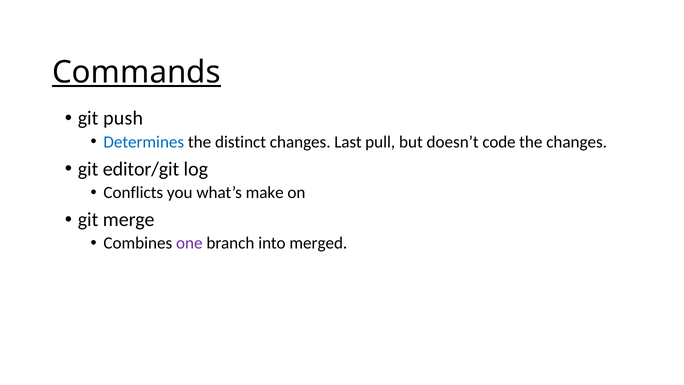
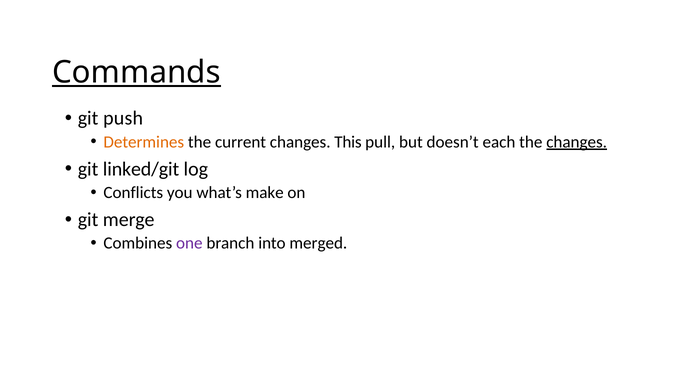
Determines colour: blue -> orange (144, 142)
distinct: distinct -> current (241, 142)
Last: Last -> This (348, 142)
code: code -> each (499, 142)
changes underline: none -> present (577, 142)
editor/git: editor/git -> linked/git (141, 169)
